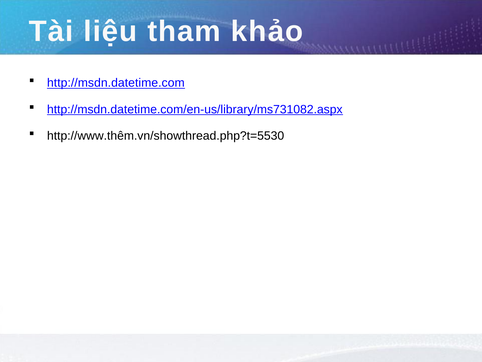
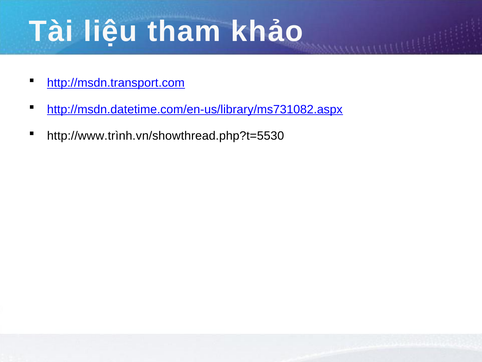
http://msdn.datetime.com: http://msdn.datetime.com -> http://msdn.transport.com (116, 83)
http://www.thêm.vn/showthread.php?t=5530: http://www.thêm.vn/showthread.php?t=5530 -> http://www.trình.vn/showthread.php?t=5530 (166, 136)
